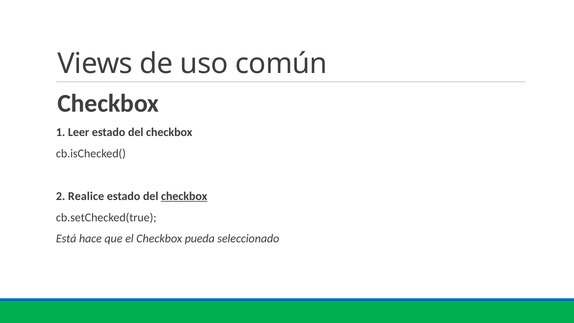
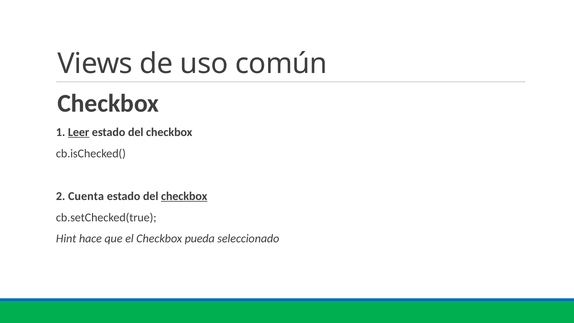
Leer underline: none -> present (79, 132)
Realice: Realice -> Cuenta (86, 196)
Está: Está -> Hint (66, 239)
